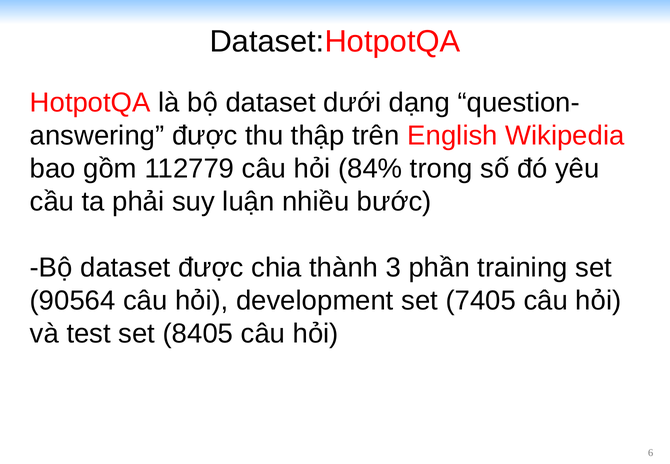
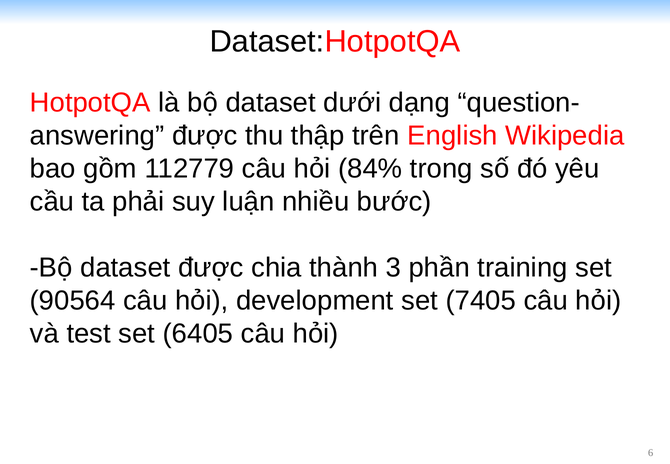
8405: 8405 -> 6405 (198, 333)
